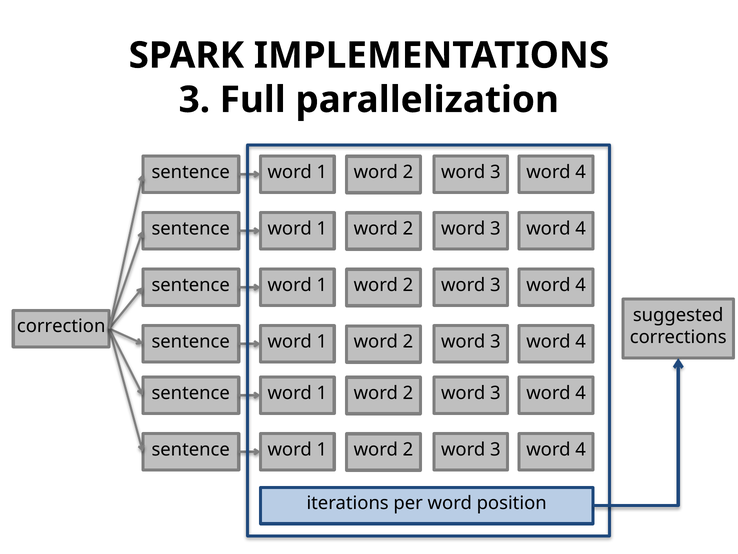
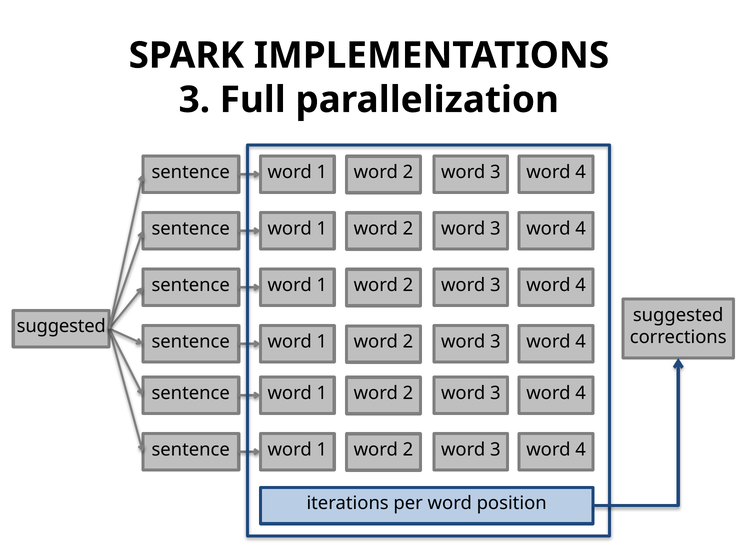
correction: correction -> suggested (61, 326)
